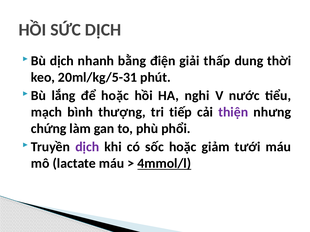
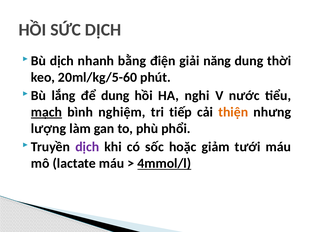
thấp: thấp -> năng (217, 61)
20ml/kg/5-31: 20ml/kg/5-31 -> 20ml/kg/5-60 (97, 78)
để hoặc: hoặc -> dung (115, 96)
mạch underline: none -> present (47, 112)
thượng: thượng -> nghiệm (122, 112)
thiện colour: purple -> orange (233, 112)
chứng: chứng -> lượng (49, 129)
